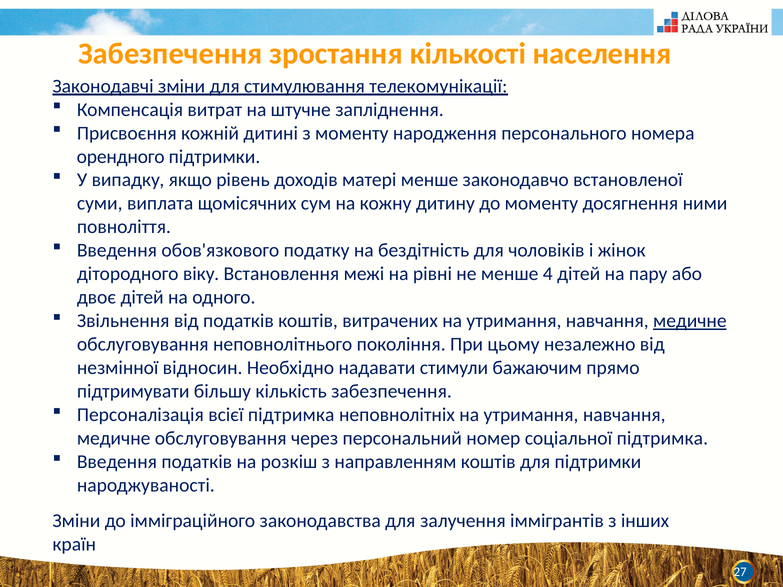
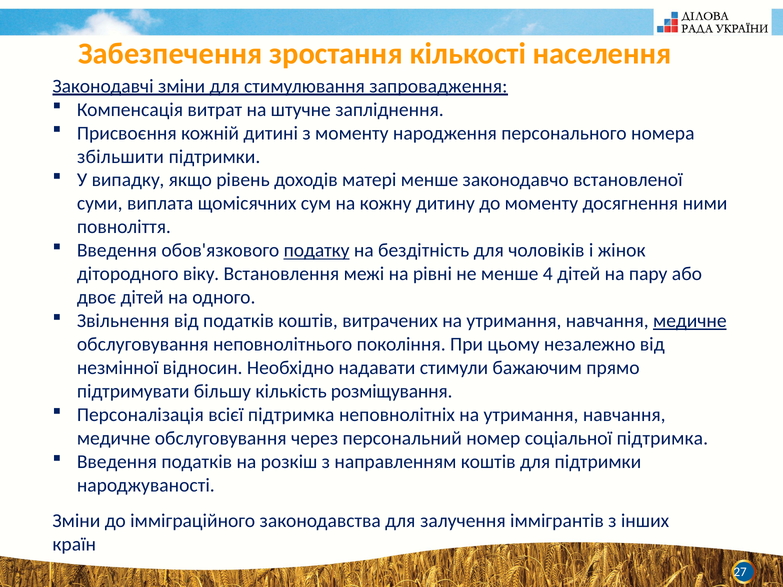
телекомунікації: телекомунікації -> запровадження (438, 86)
орендного: орендного -> збільшити (121, 157)
податку underline: none -> present (317, 251)
кількість забезпечення: забезпечення -> розміщування (392, 392)
